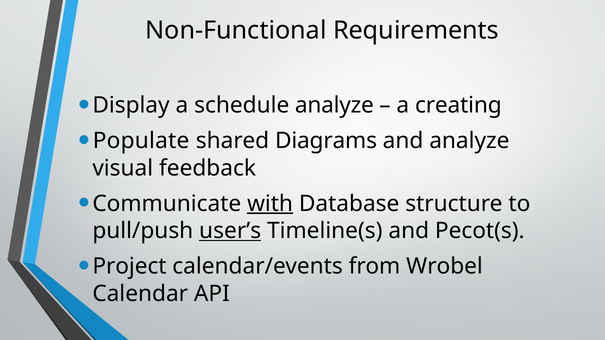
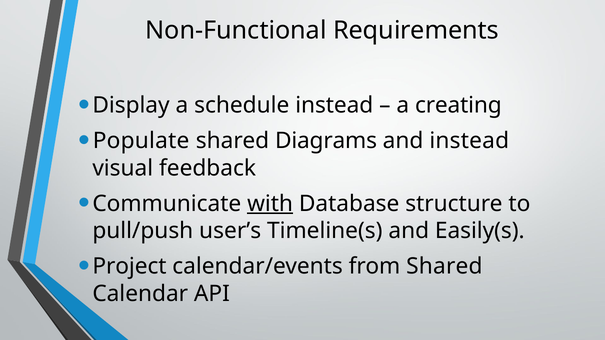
schedule analyze: analyze -> instead (334, 105)
and analyze: analyze -> instead (469, 141)
user’s underline: present -> none (230, 231)
Pecot(s: Pecot(s -> Easily(s (480, 231)
from Wrobel: Wrobel -> Shared (444, 267)
